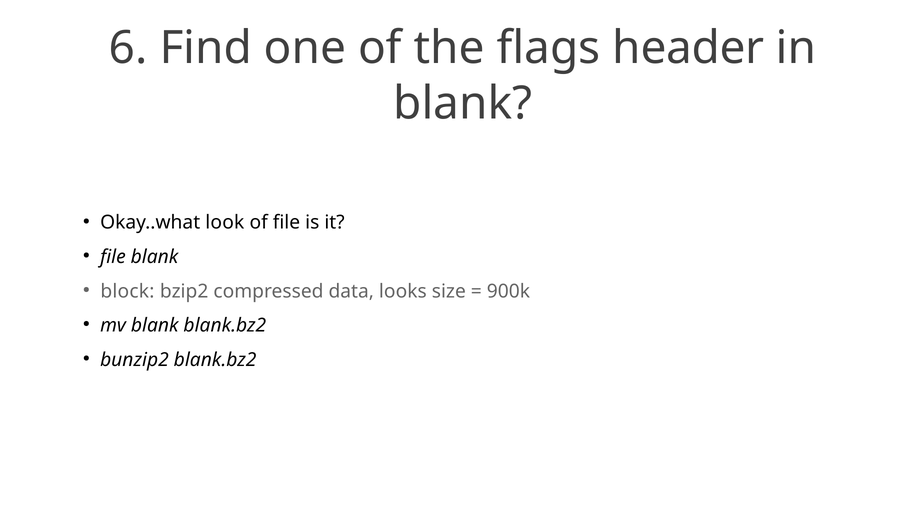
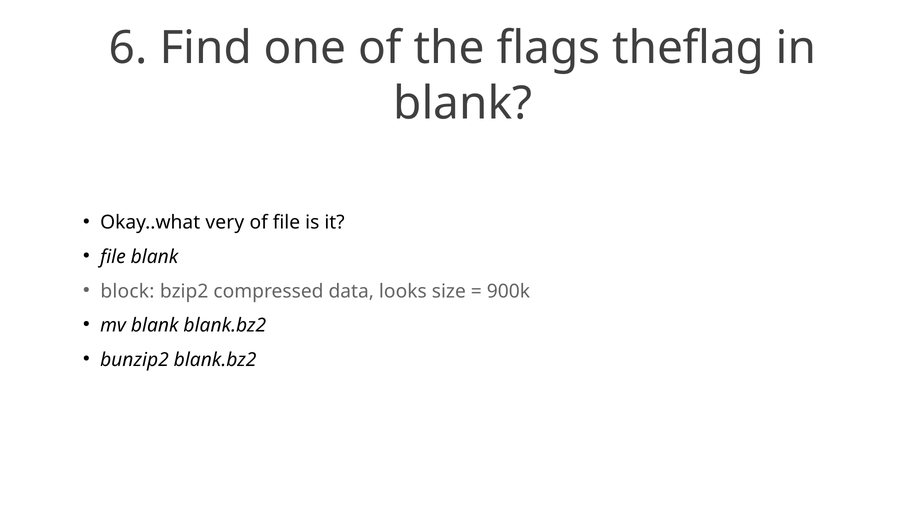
header: header -> theflag (688, 48)
look: look -> very (225, 223)
